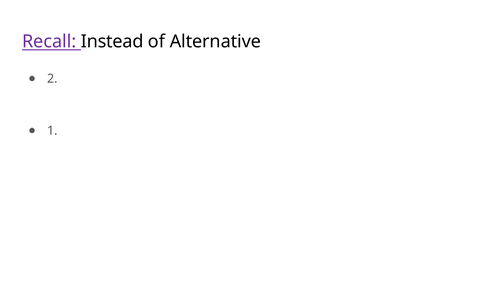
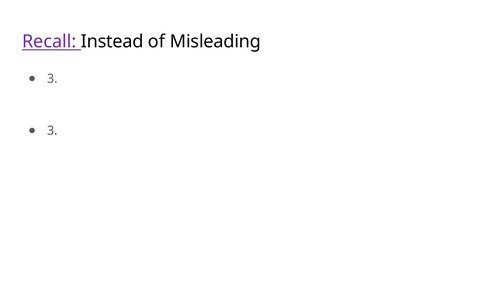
Alternative: Alternative -> Misleading (215, 41)
2: 2 -> 3 (52, 79)
1: 1 -> 3 (52, 130)
